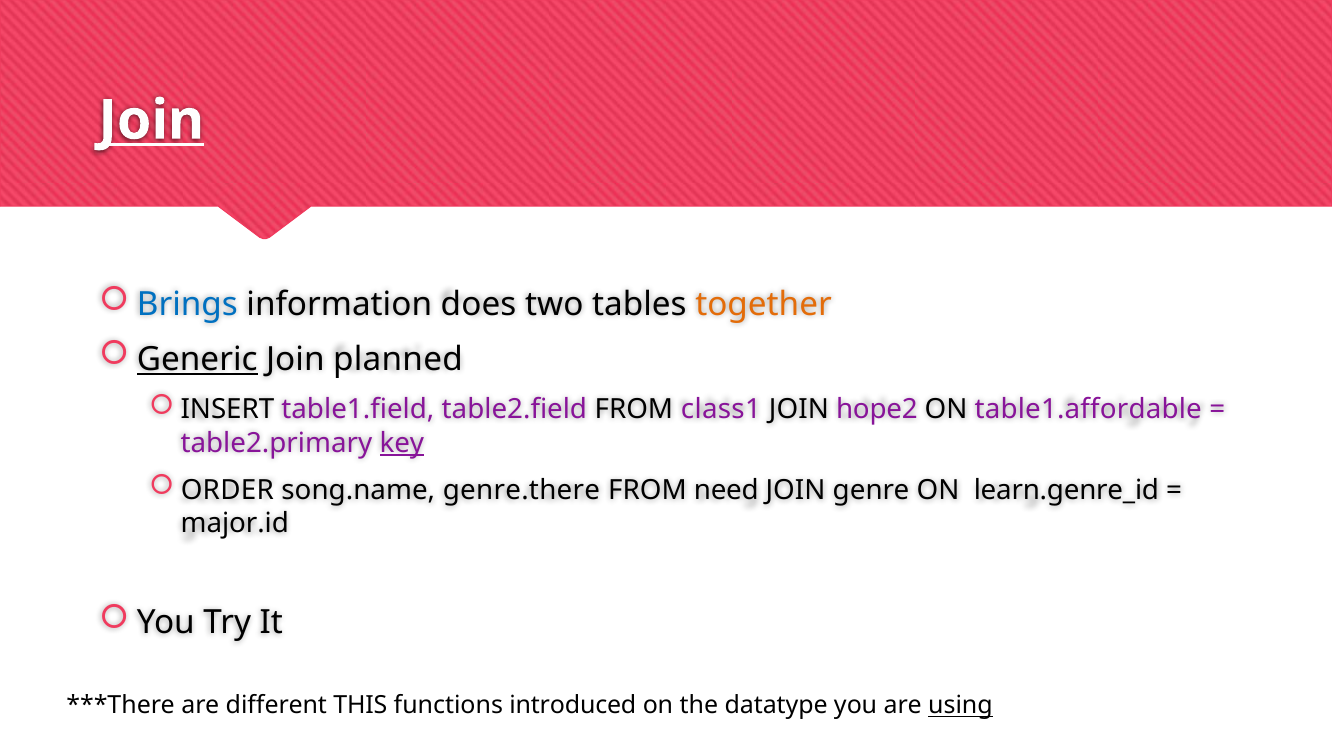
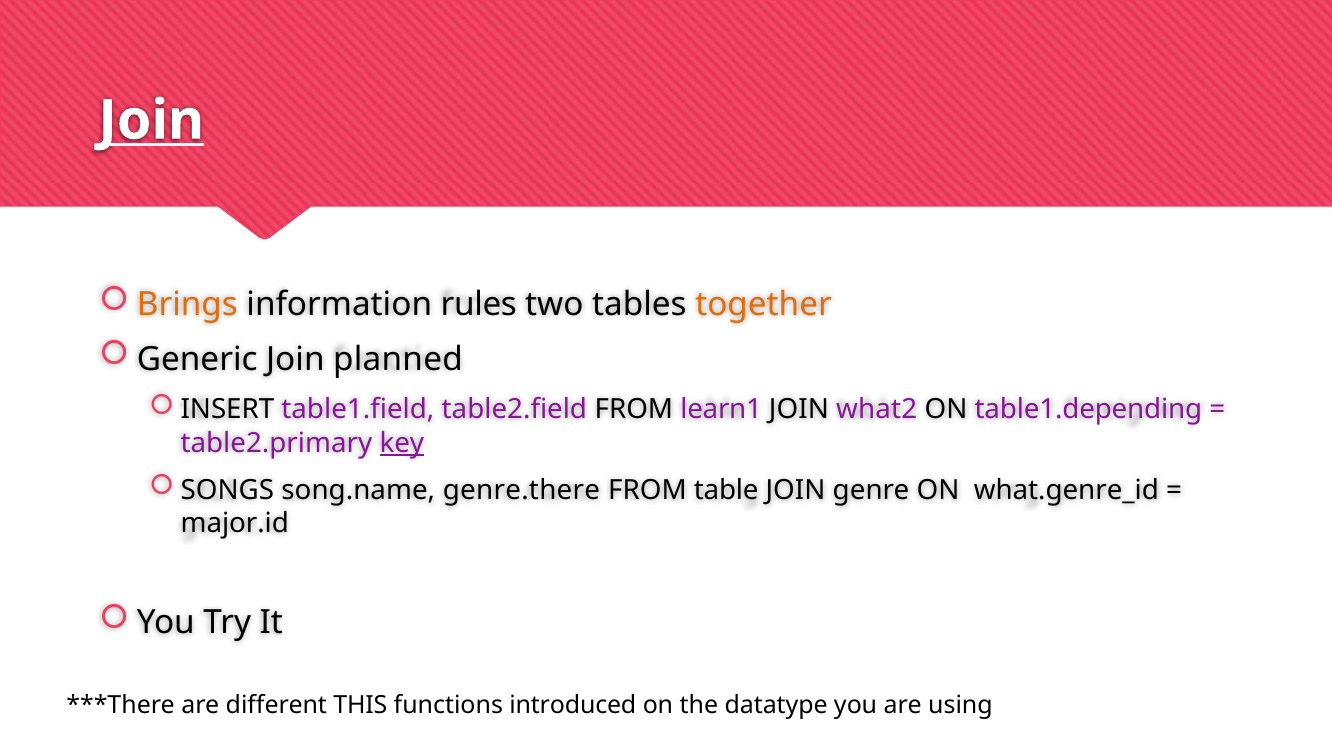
Brings colour: blue -> orange (187, 305)
does: does -> rules (479, 305)
Generic underline: present -> none (197, 359)
class1: class1 -> learn1 (721, 410)
hope2: hope2 -> what2 (877, 410)
table1.affordable: table1.affordable -> table1.depending (1088, 410)
ORDER: ORDER -> SONGS (227, 490)
need: need -> table (726, 490)
learn.genre_id: learn.genre_id -> what.genre_id (1066, 490)
using underline: present -> none (960, 706)
